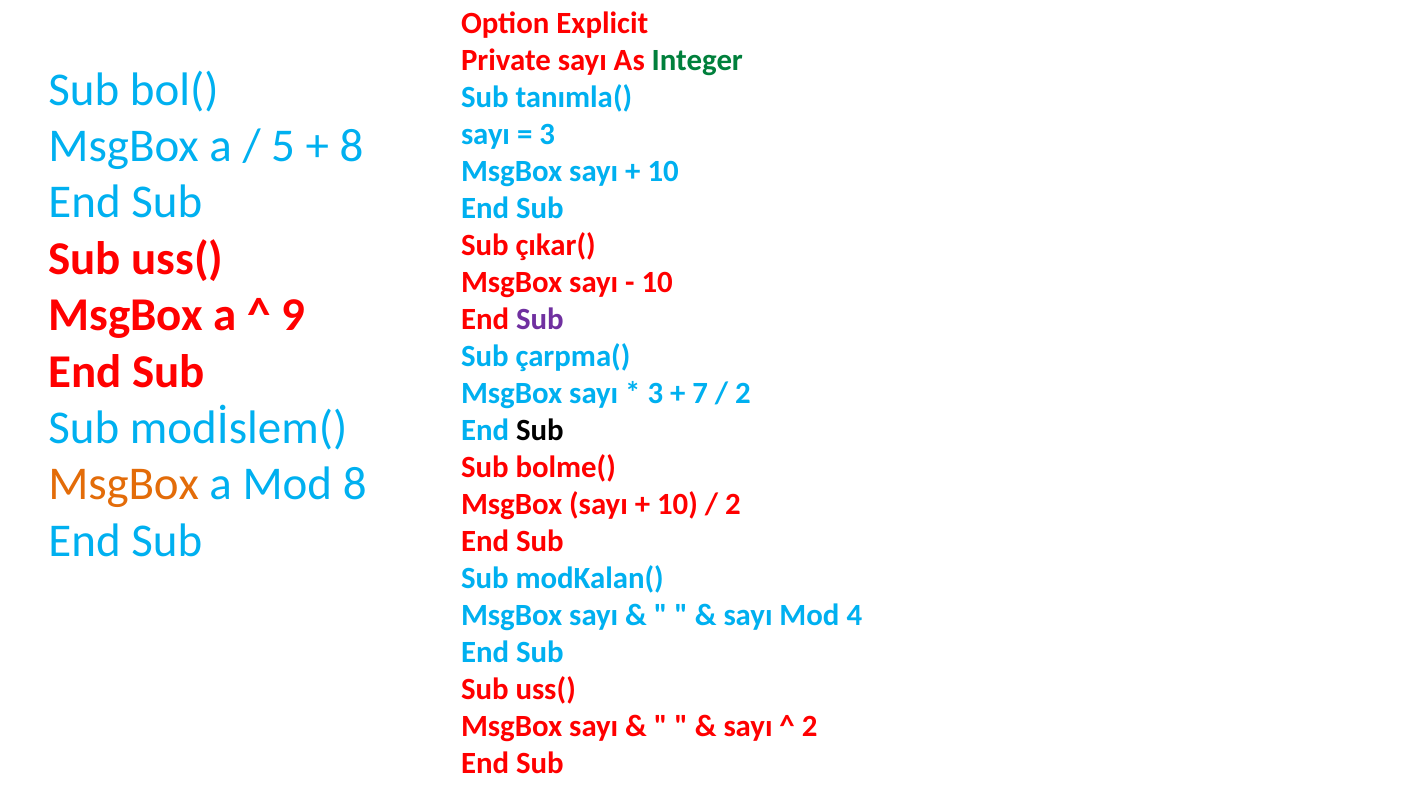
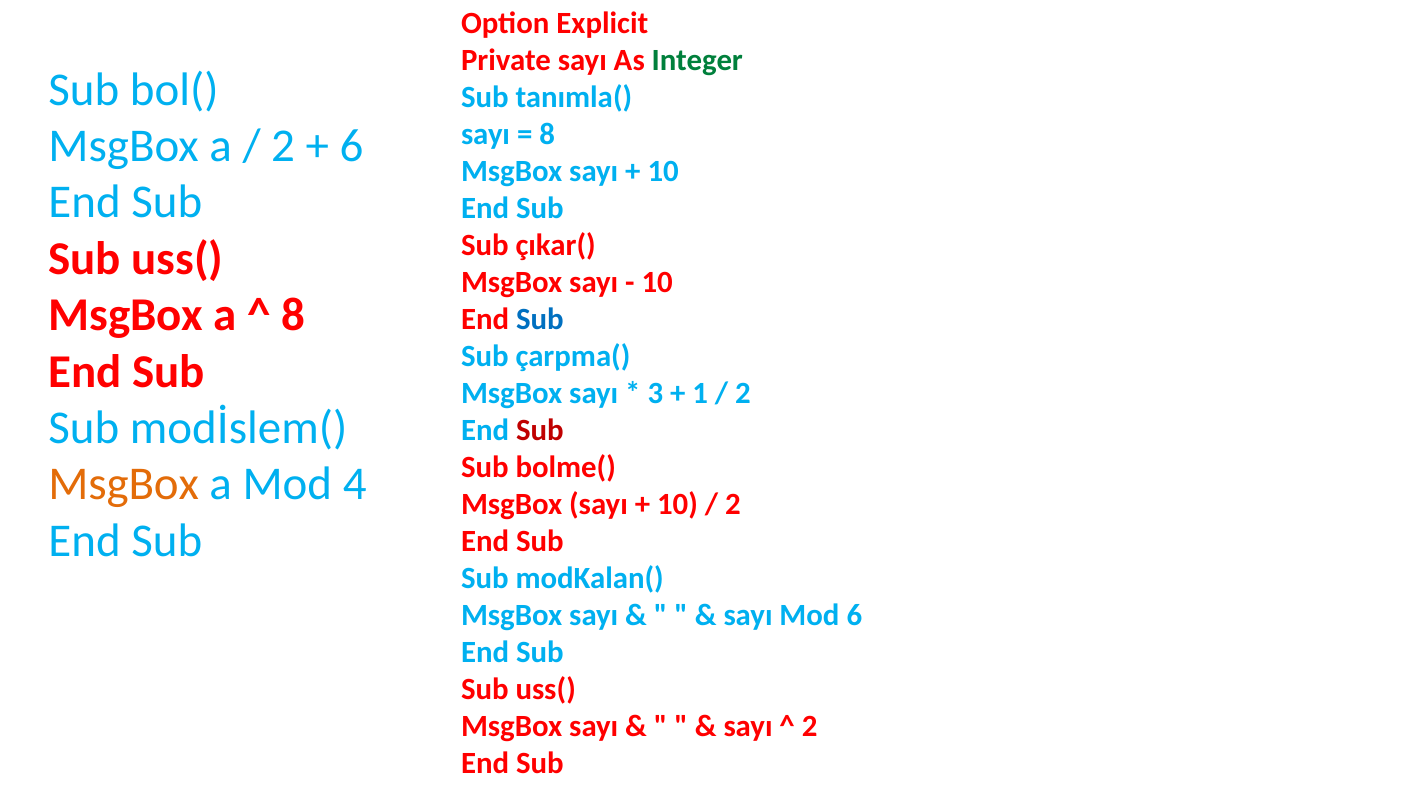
3: 3 -> 8 (547, 134)
5: 5 -> 2 (283, 146)
8: 8 -> 6 (352, 146)
9: 9 -> 8 (293, 315)
Sub colour: purple -> blue (540, 319)
7: 7 -> 1 (700, 393)
Sub colour: black -> red (540, 430)
Mod 8: 8 -> 4 (355, 484)
Mod 4: 4 -> 6 (854, 615)
